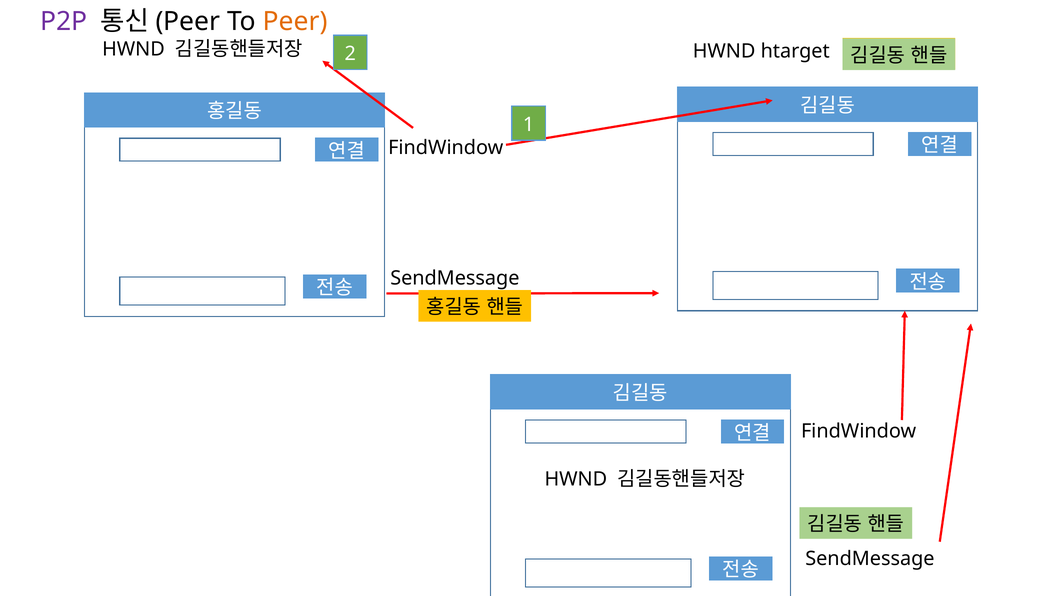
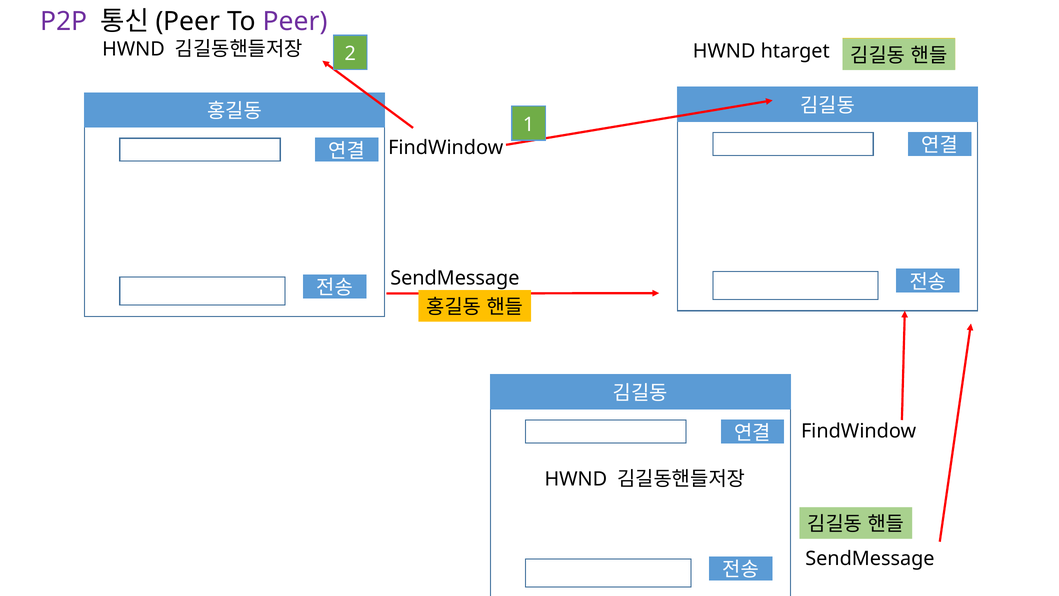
Peer colour: orange -> purple (295, 22)
